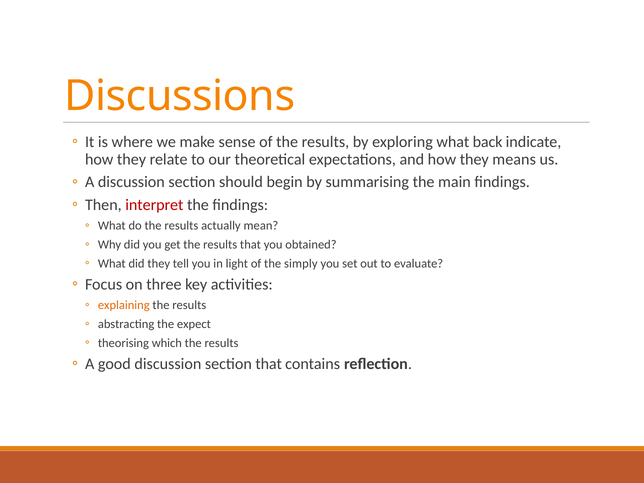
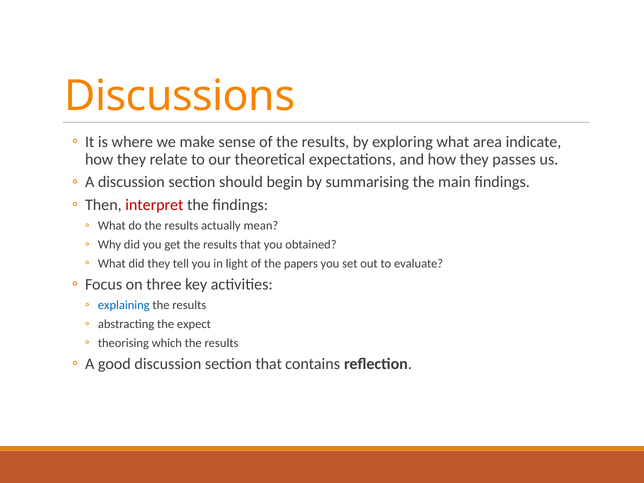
back: back -> area (488, 142)
means: means -> passes (514, 159)
simply: simply -> papers (301, 263)
explaining colour: orange -> blue (124, 305)
